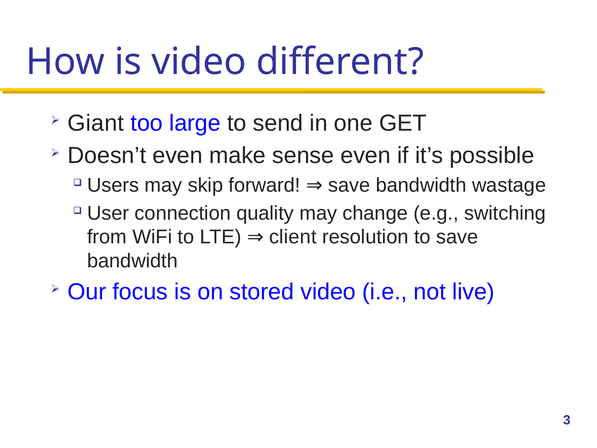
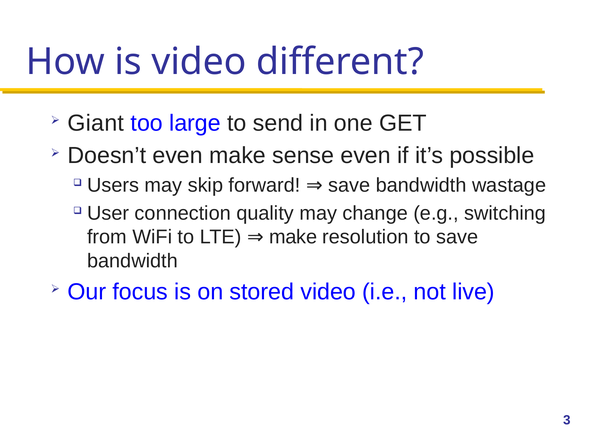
LTE client: client -> make (293, 237)
